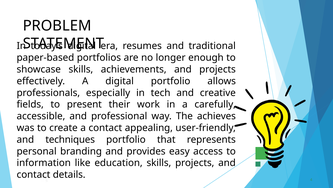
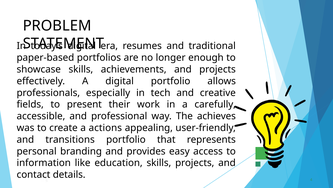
a contact: contact -> actions (105, 127)
techniques: techniques -> transitions (70, 139)
